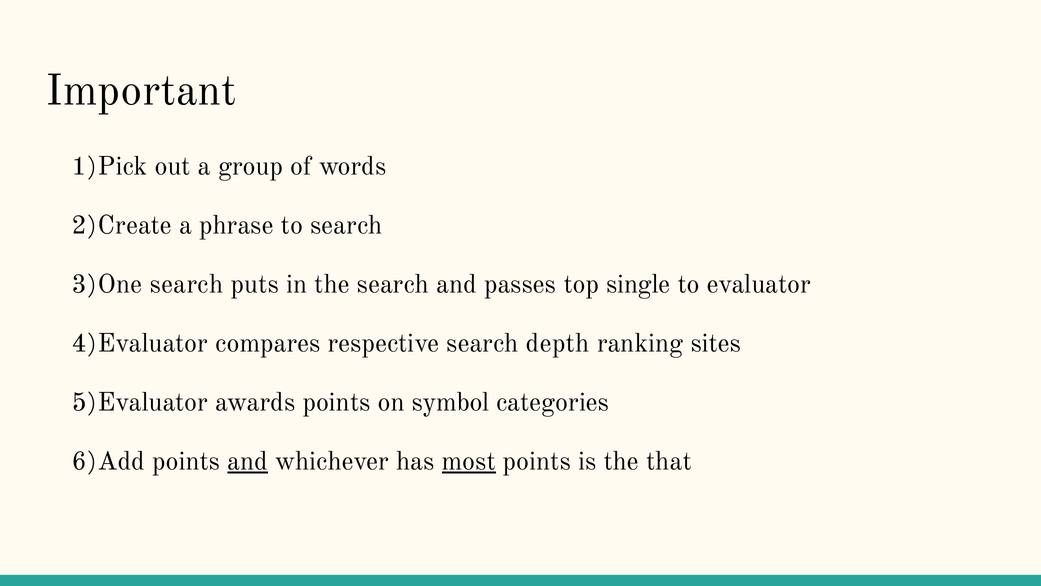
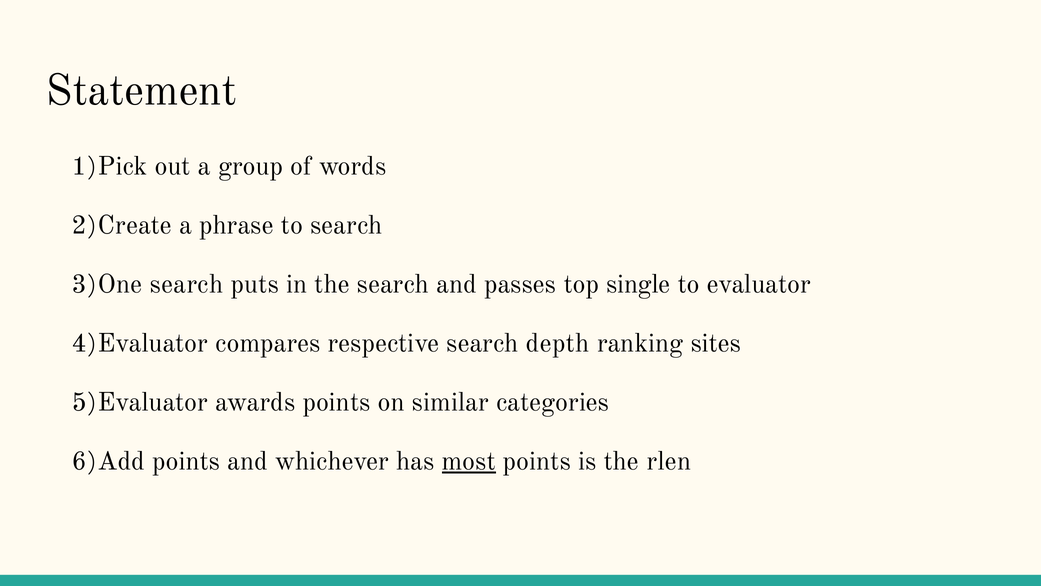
Important: Important -> Statement (141, 90)
symbol: symbol -> similar (450, 402)
and underline: present -> none (248, 461)
that: that -> rlen (669, 461)
